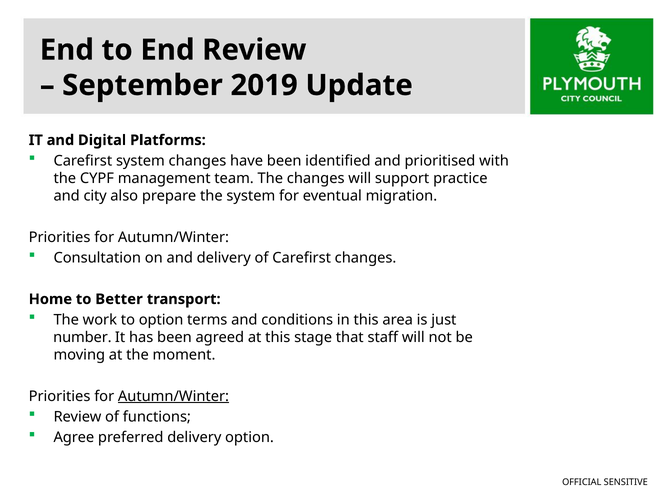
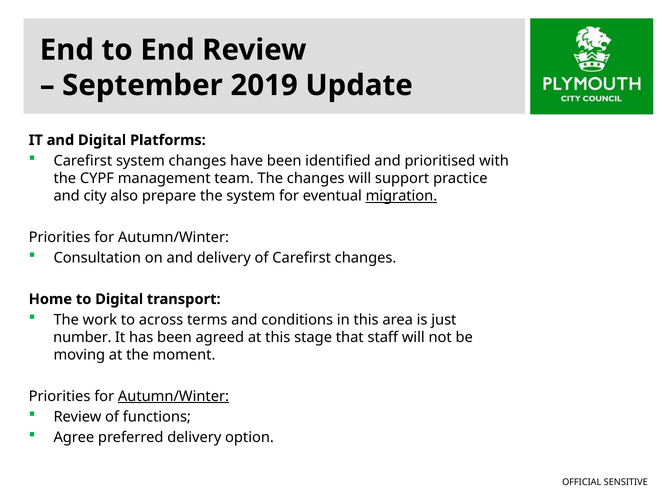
migration underline: none -> present (401, 196)
to Better: Better -> Digital (119, 299)
to option: option -> across (161, 319)
